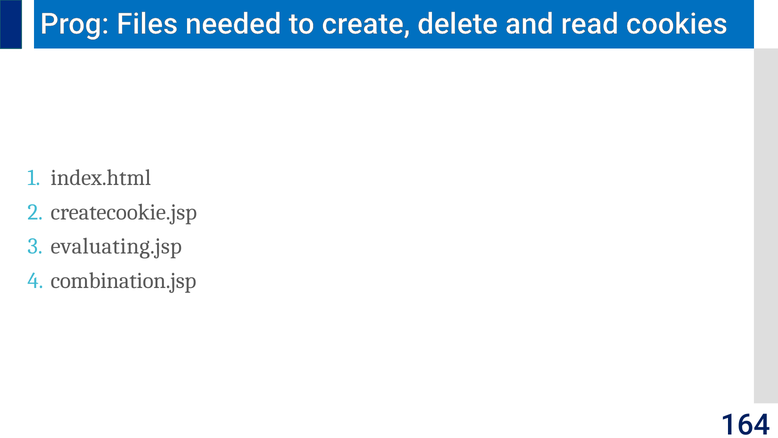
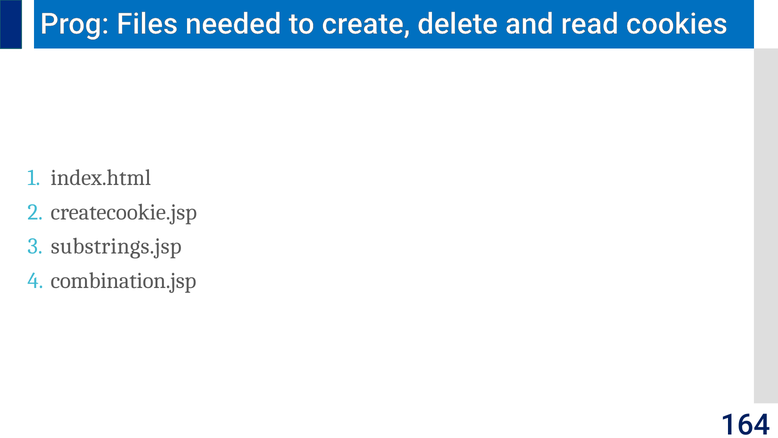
evaluating.jsp: evaluating.jsp -> substrings.jsp (116, 246)
